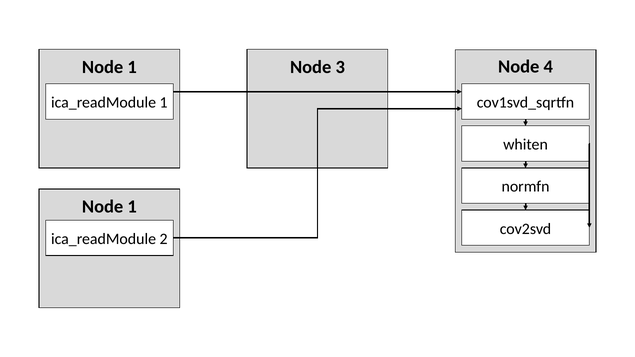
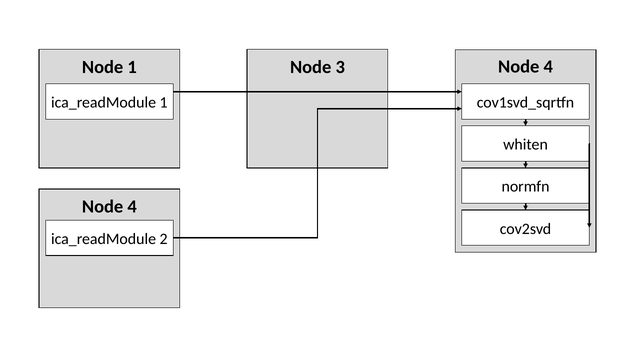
1: 1 -> 4 (132, 207)
